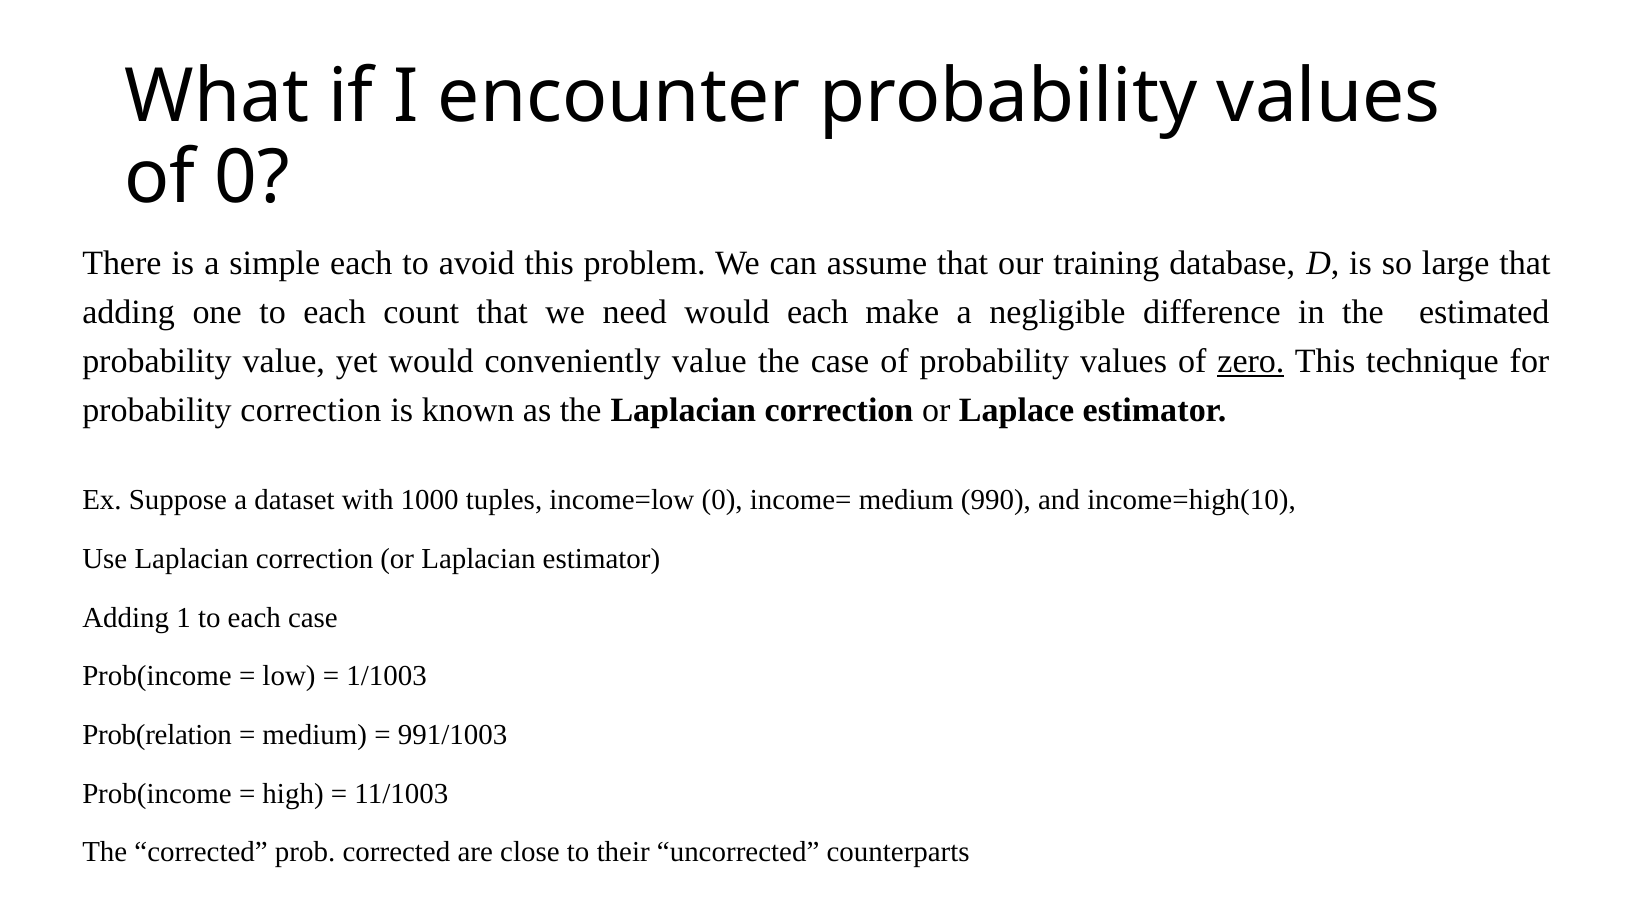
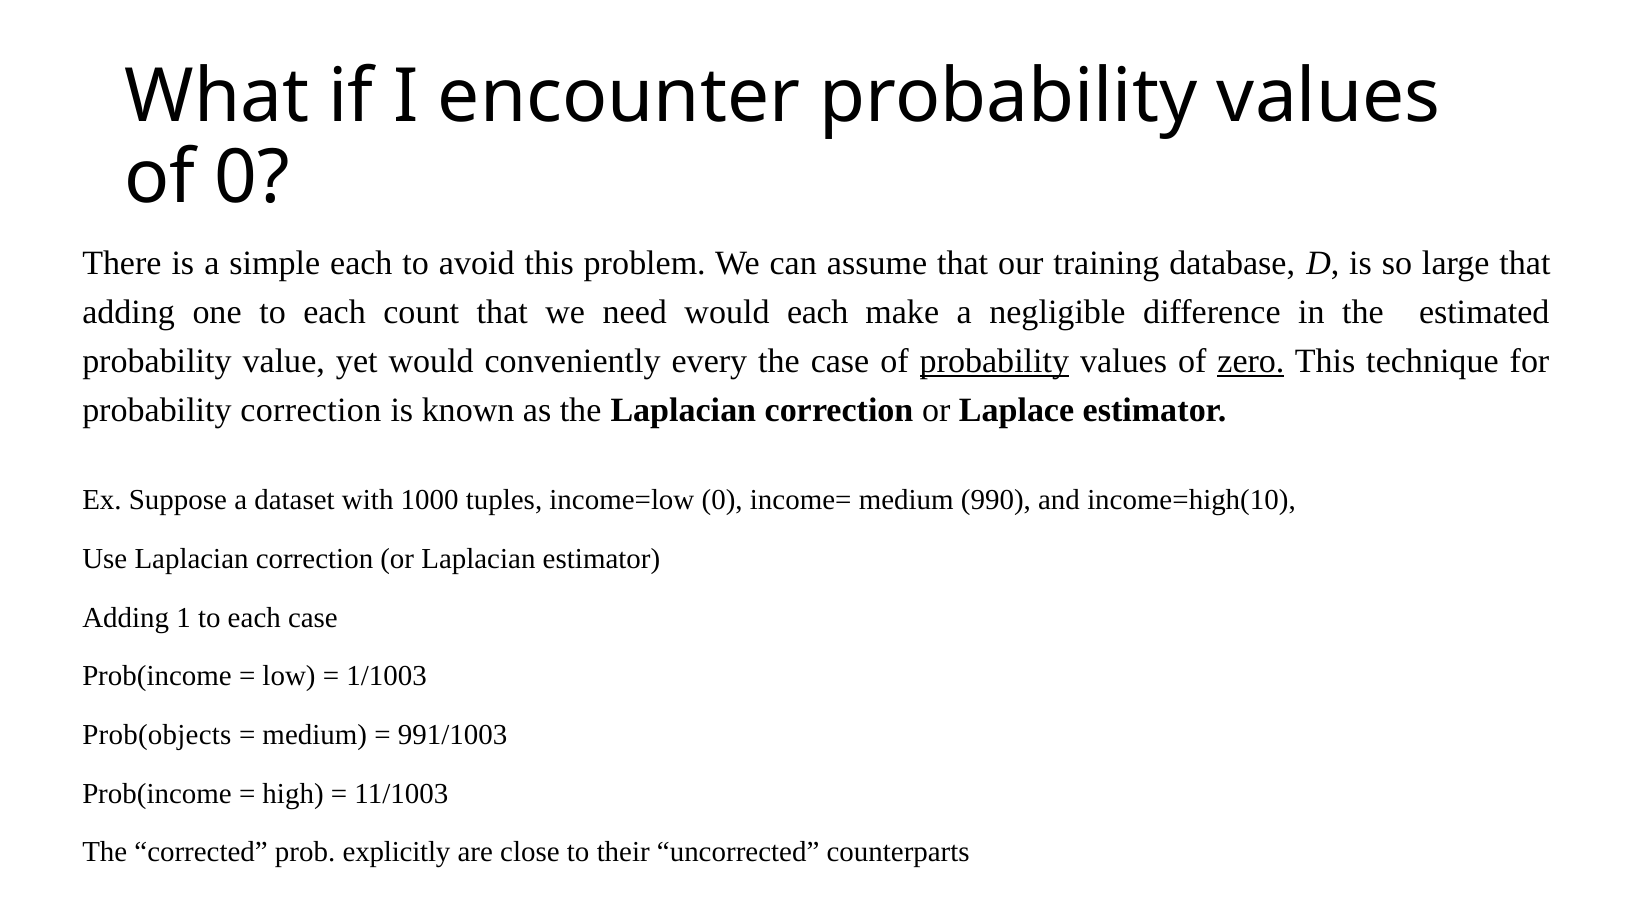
conveniently value: value -> every (709, 361)
probability underline: none -> present (994, 361)
Prob(relation: Prob(relation -> Prob(objects (157, 735)
prob corrected: corrected -> explicitly (397, 852)
